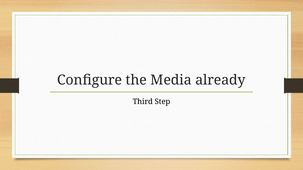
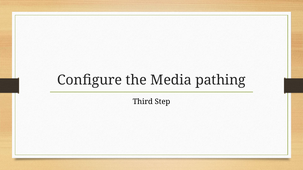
already: already -> pathing (220, 80)
